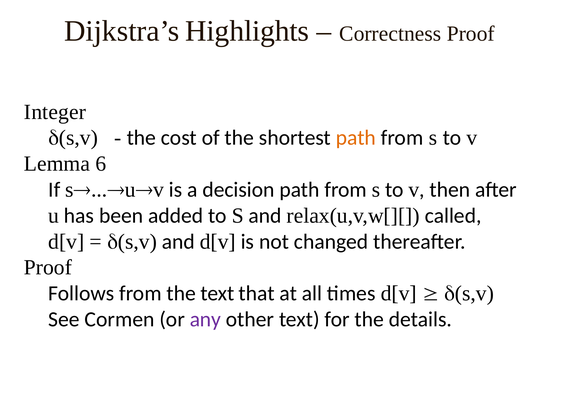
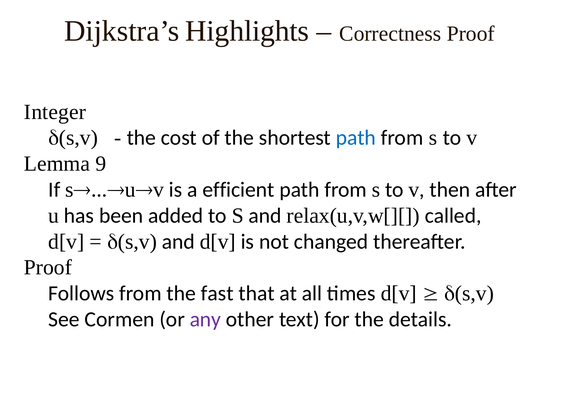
path colour: orange -> blue (356, 138)
6: 6 -> 9 (101, 164)
decision: decision -> efficient (238, 190)
the text: text -> fast (217, 294)
